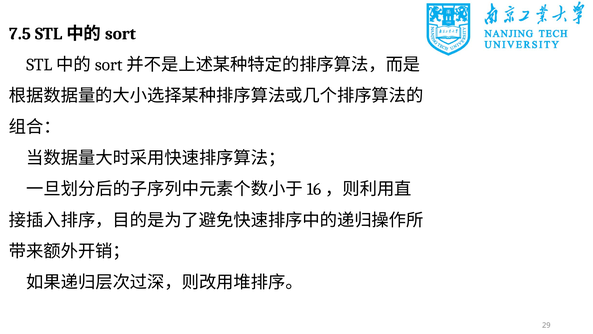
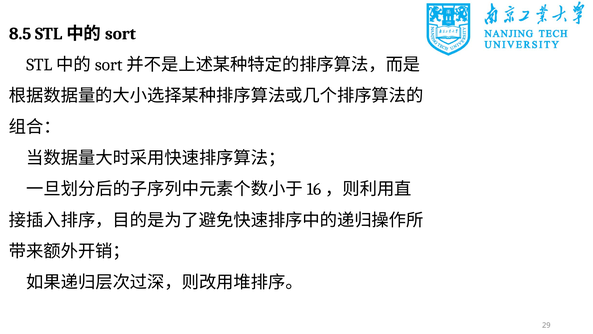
7.5: 7.5 -> 8.5 (20, 34)
